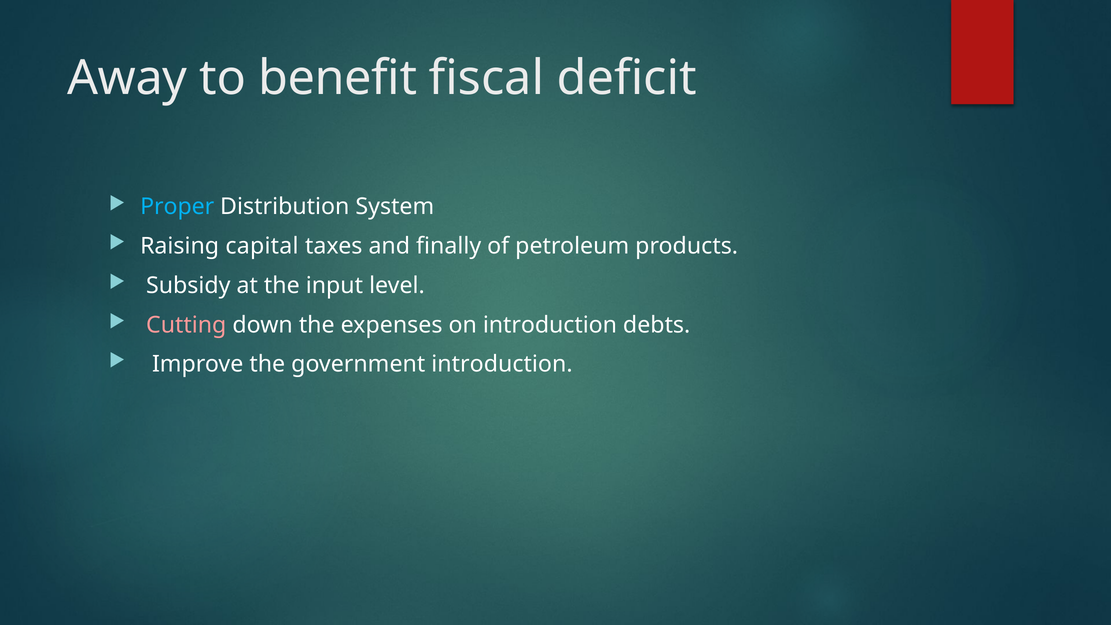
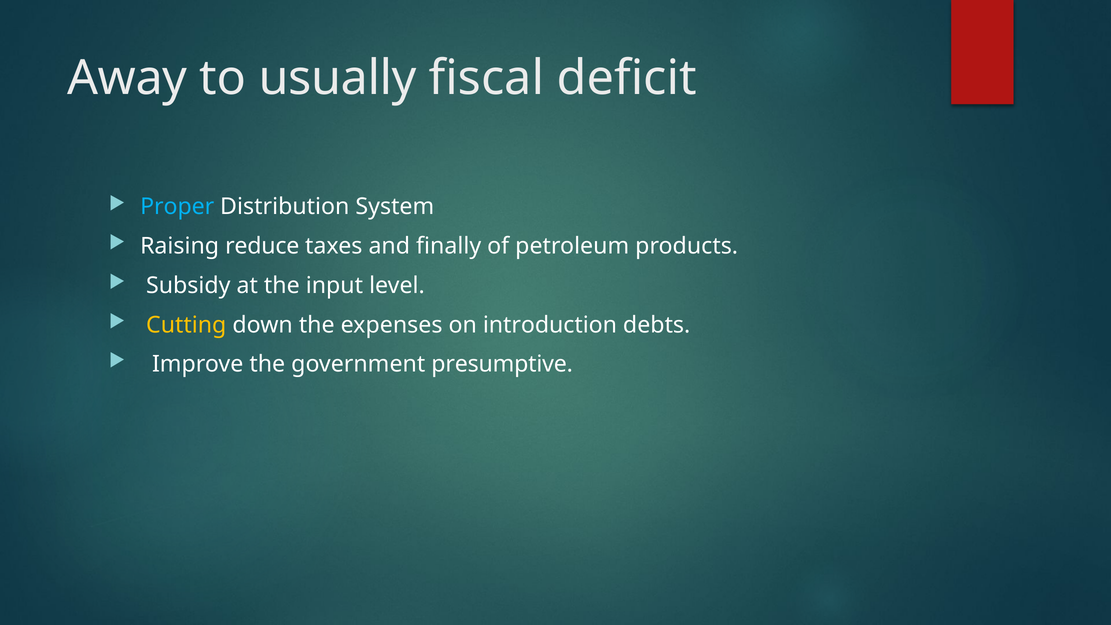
benefit: benefit -> usually (338, 78)
capital: capital -> reduce (262, 246)
Cutting colour: pink -> yellow (186, 325)
government introduction: introduction -> presumptive (502, 364)
